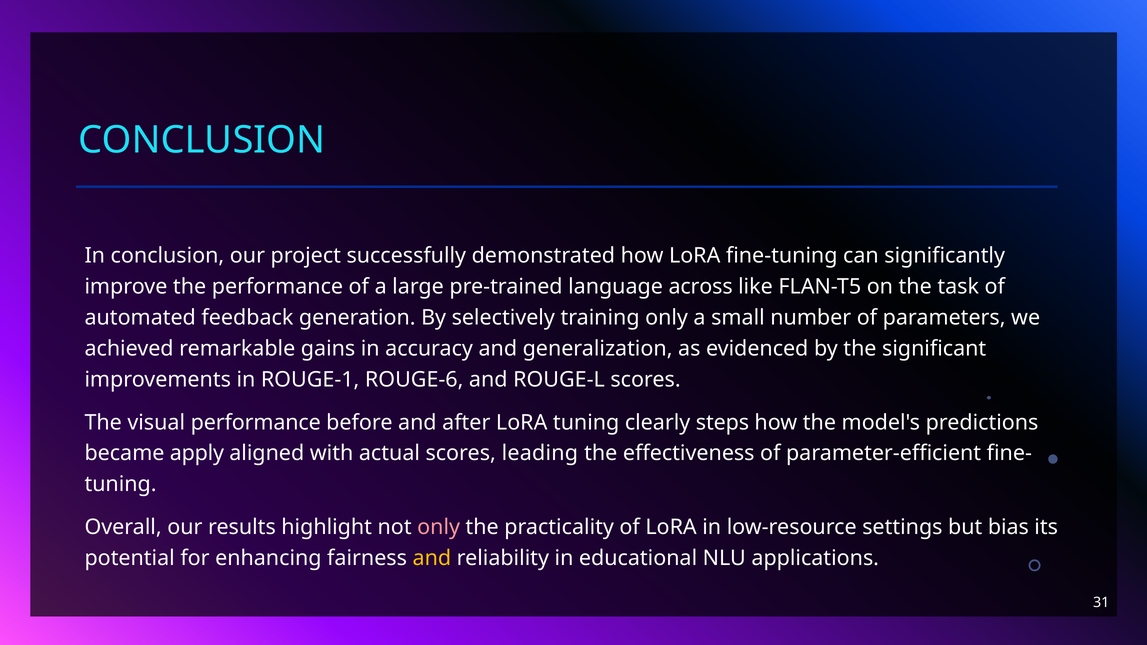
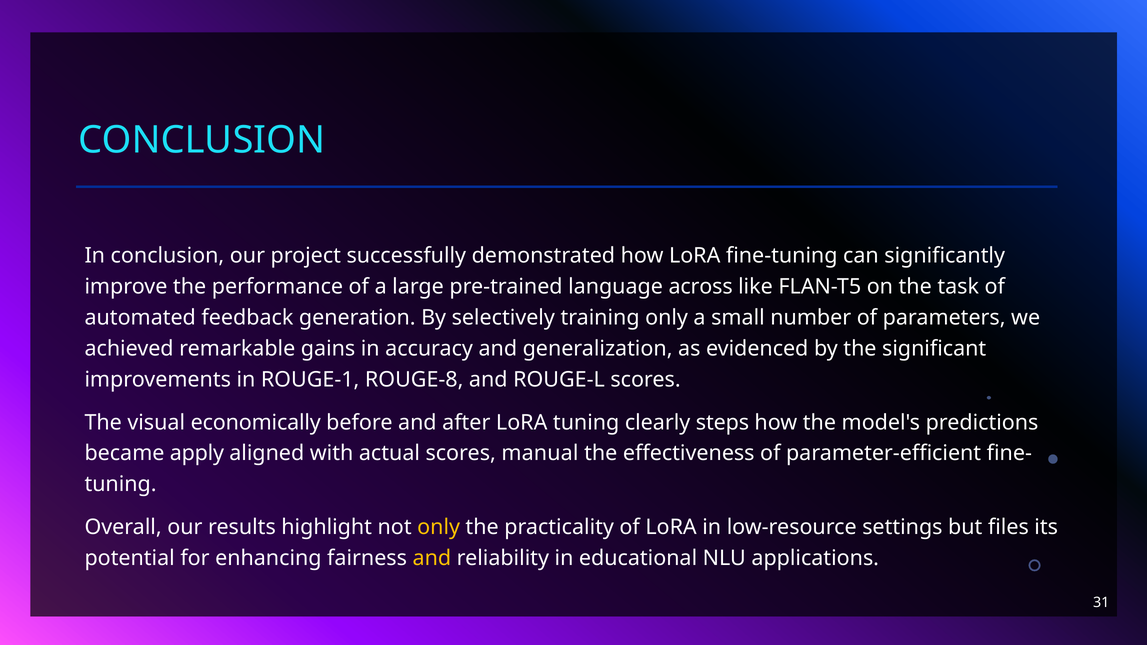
ROUGE-6: ROUGE-6 -> ROUGE-8 (414, 380)
visual performance: performance -> economically (256, 423)
leading: leading -> manual (540, 454)
only colour: pink -> yellow (439, 527)
bias: bias -> files (1008, 527)
